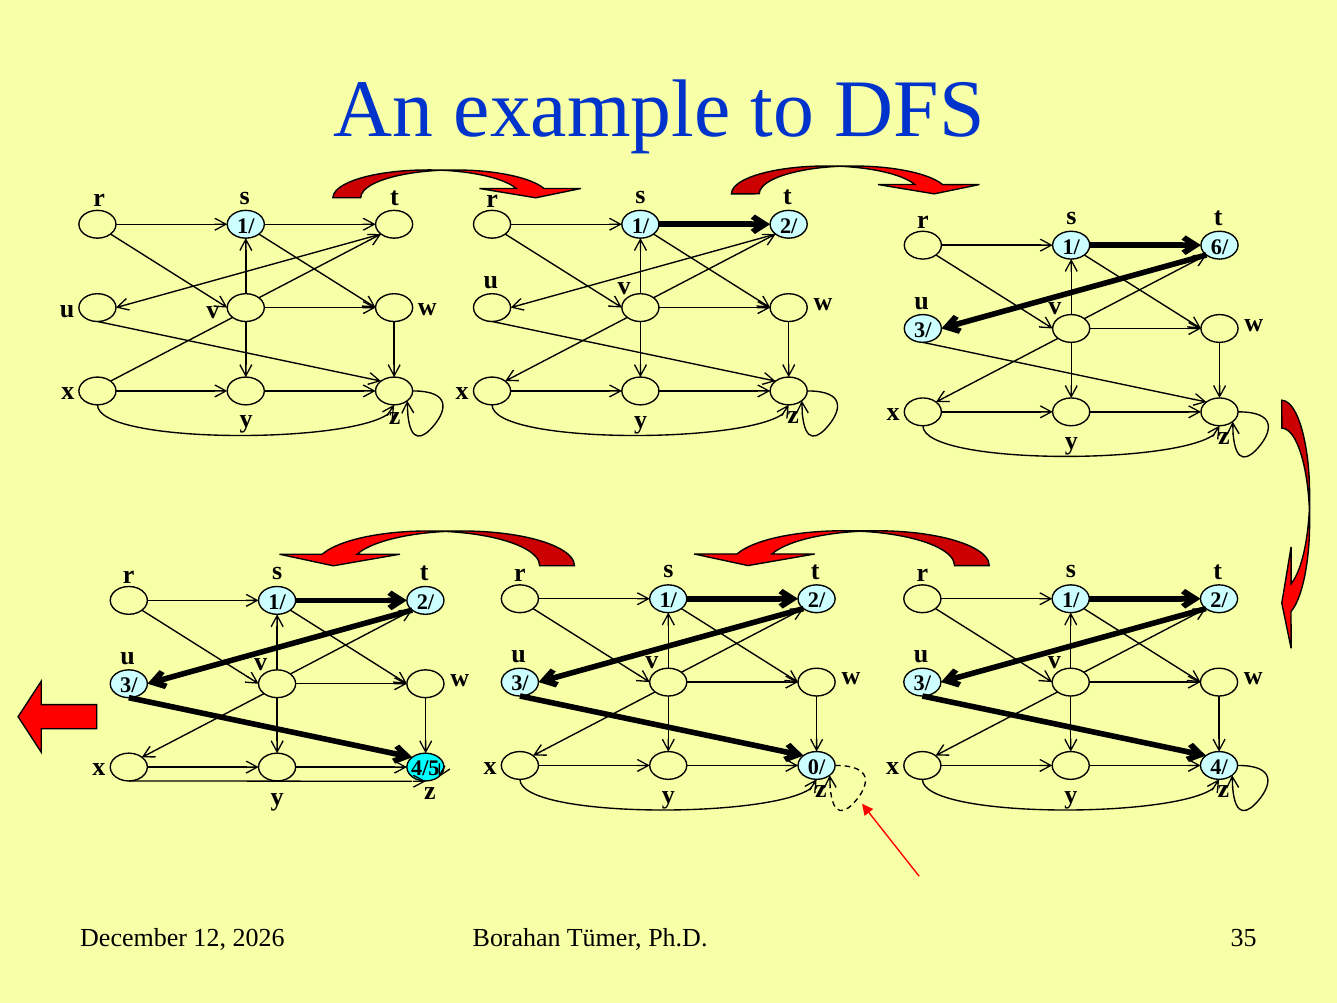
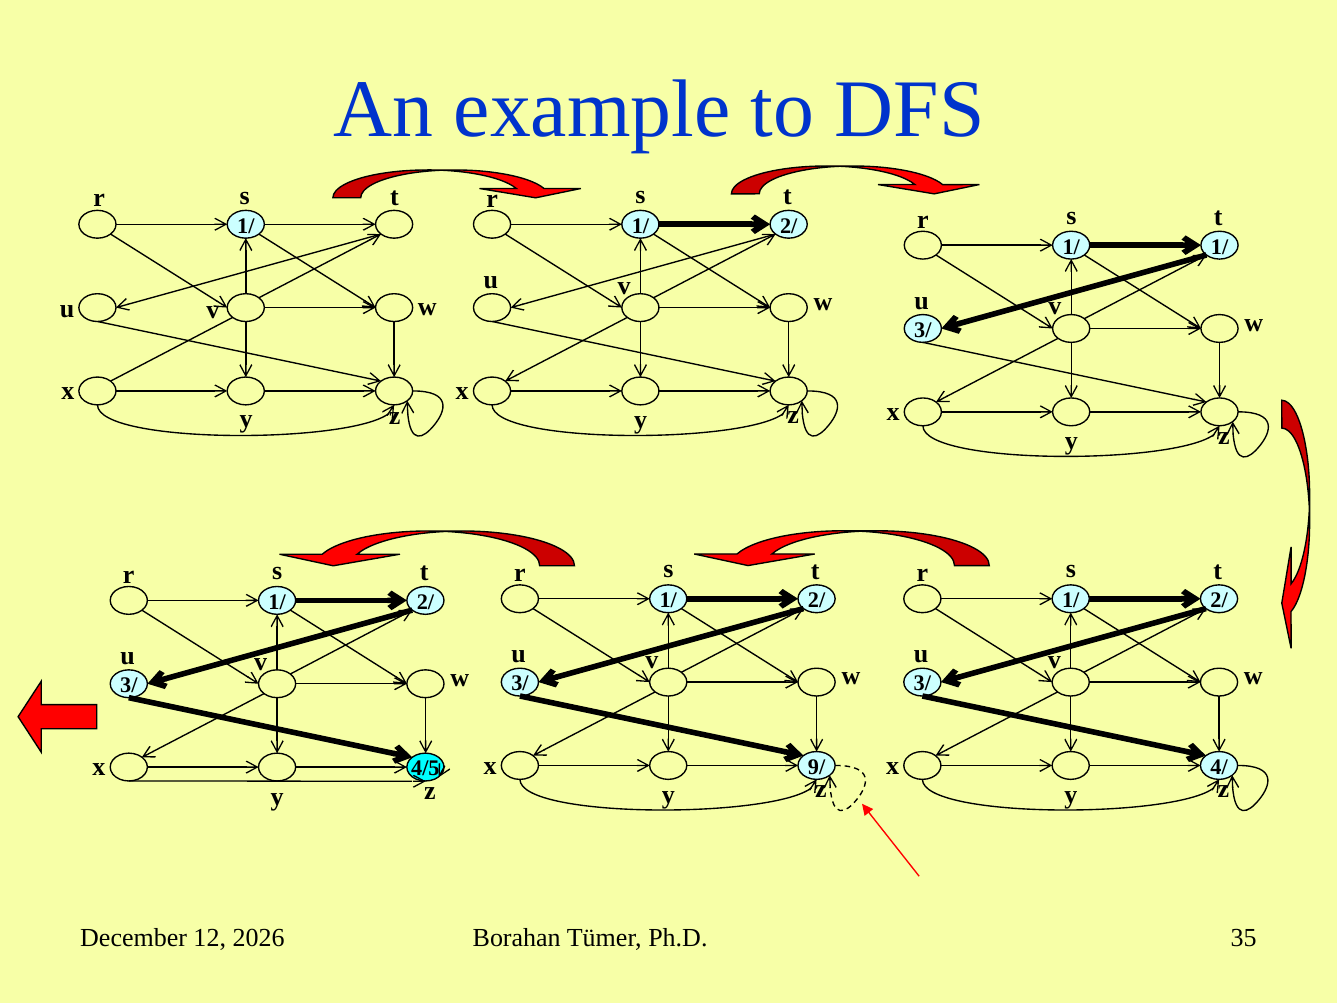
6/: 6/ -> 1/ (1220, 247)
0/: 0/ -> 9/ (817, 767)
